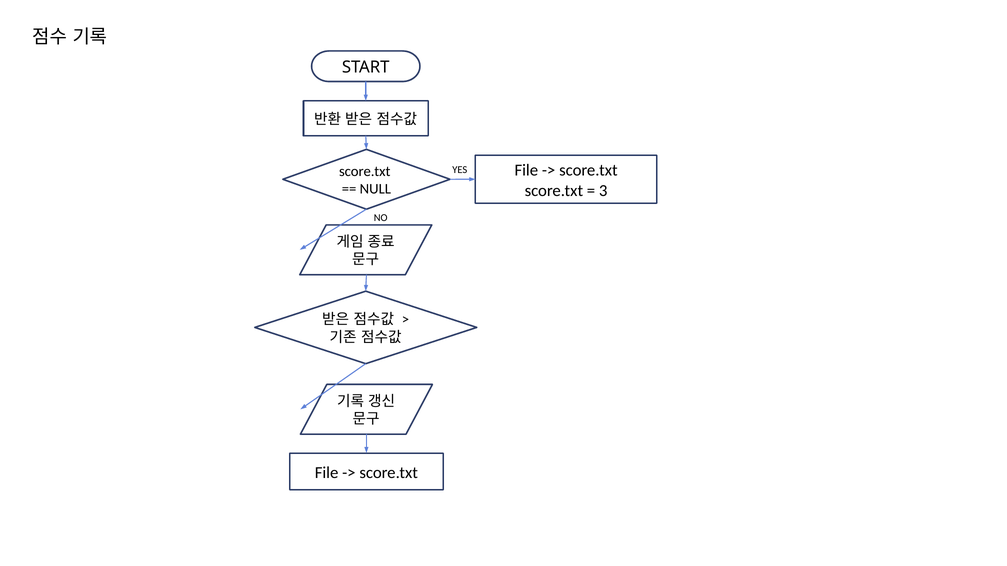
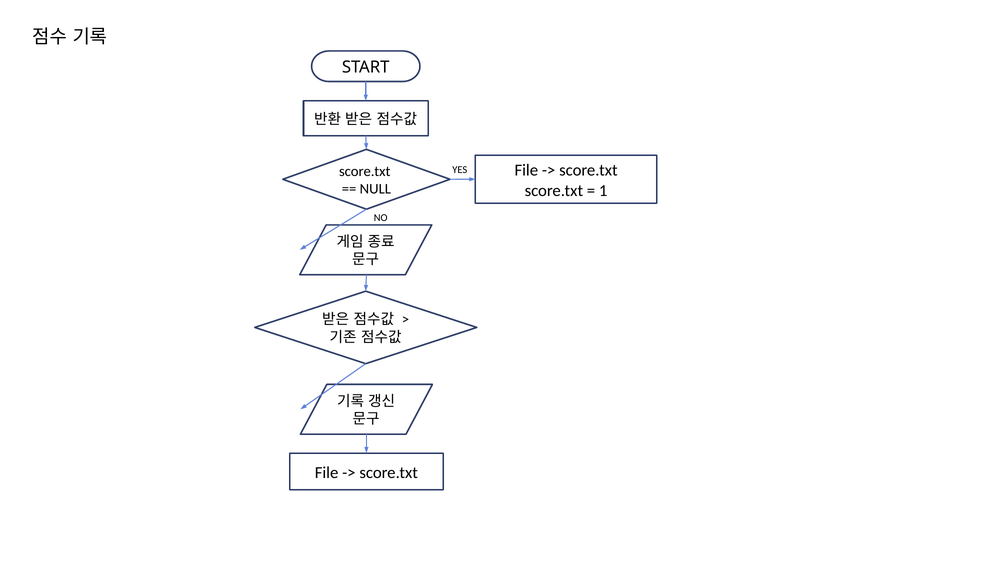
3: 3 -> 1 (603, 191)
